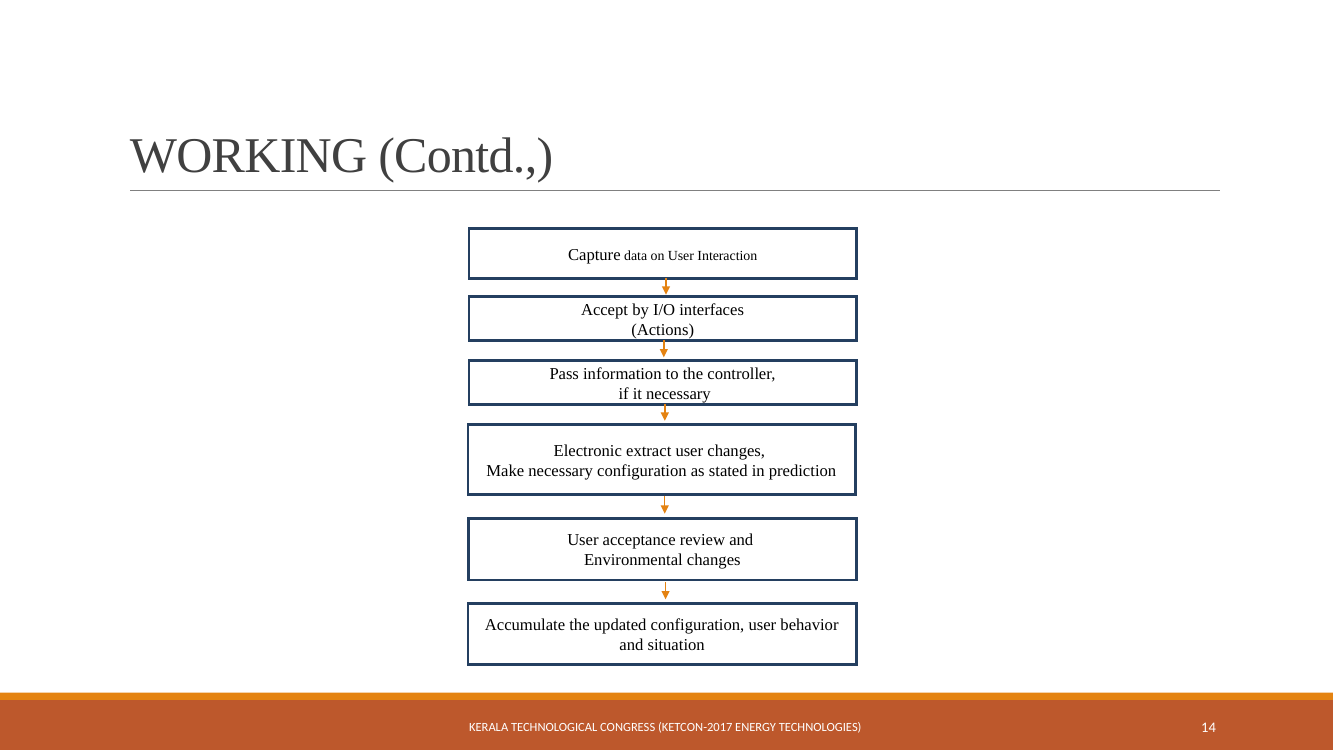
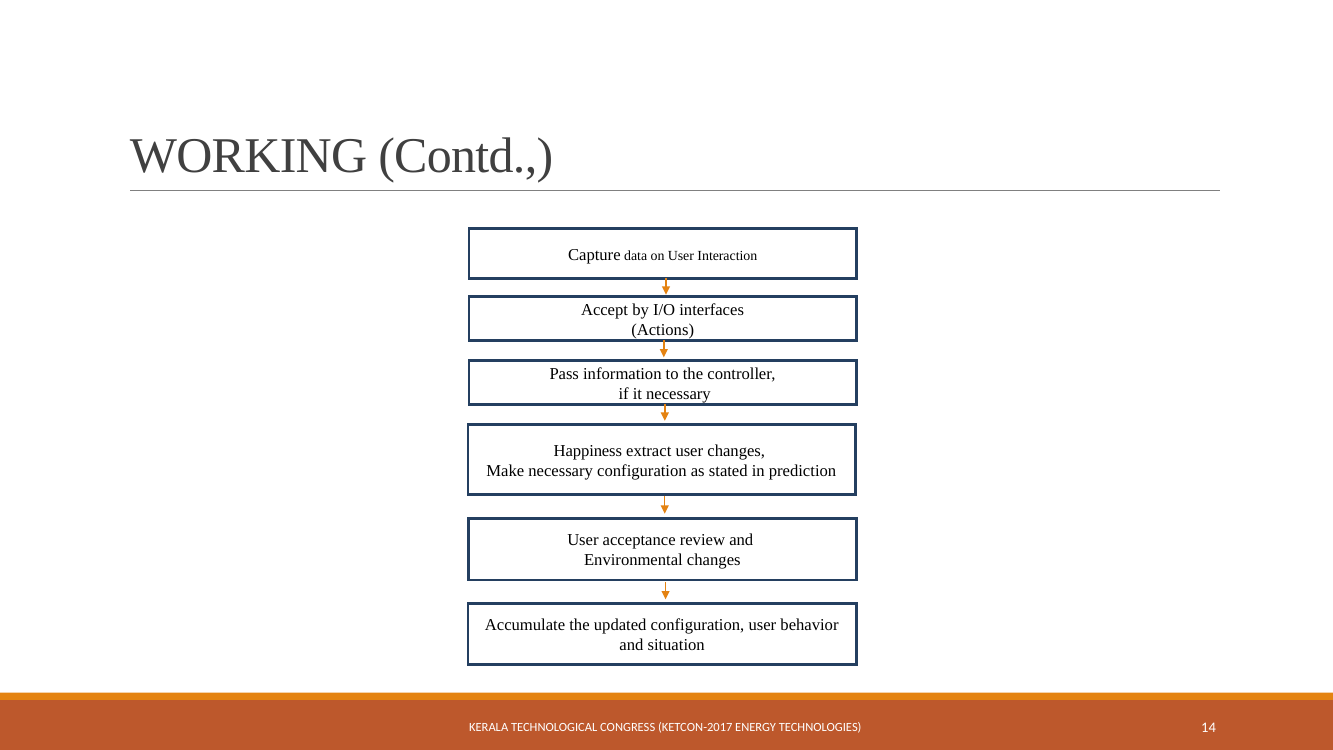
Electronic: Electronic -> Happiness (588, 451)
